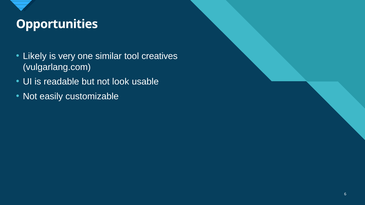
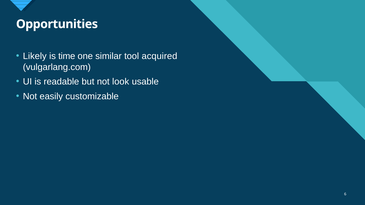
very: very -> time (67, 56)
creatives: creatives -> acquired (159, 56)
